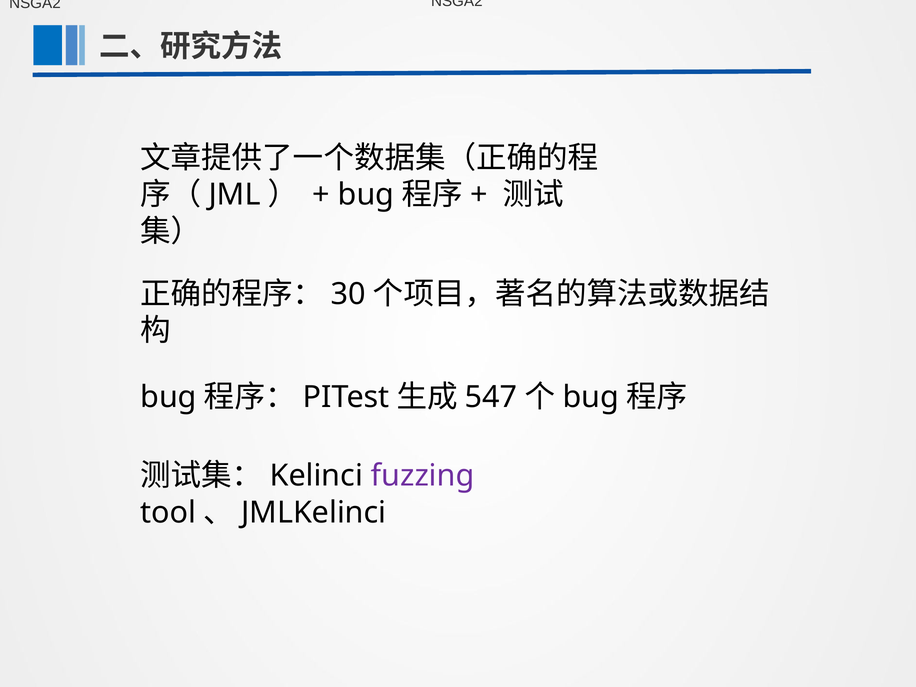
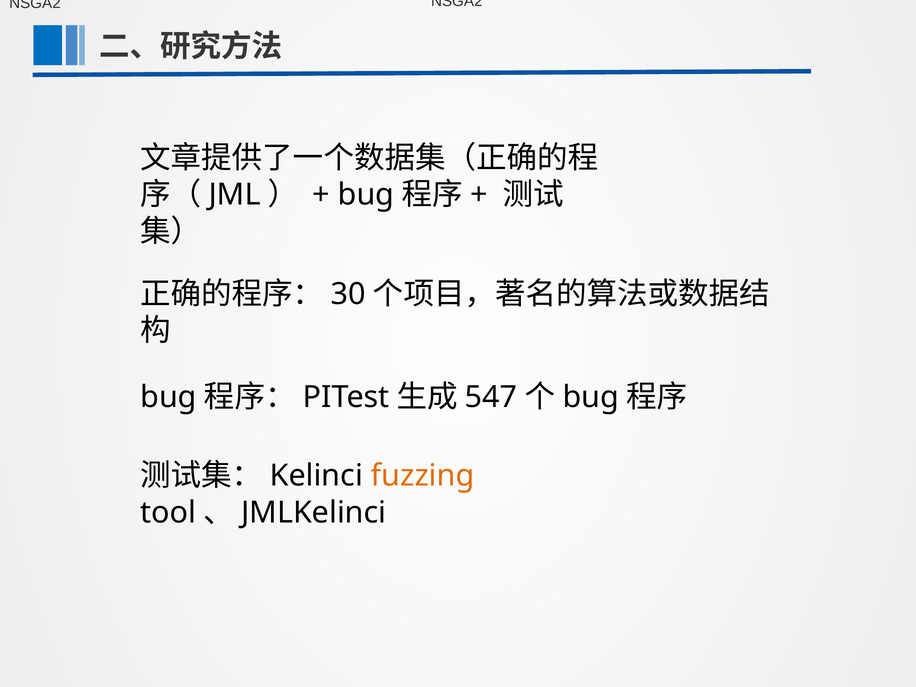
fuzzing colour: purple -> orange (423, 476)
